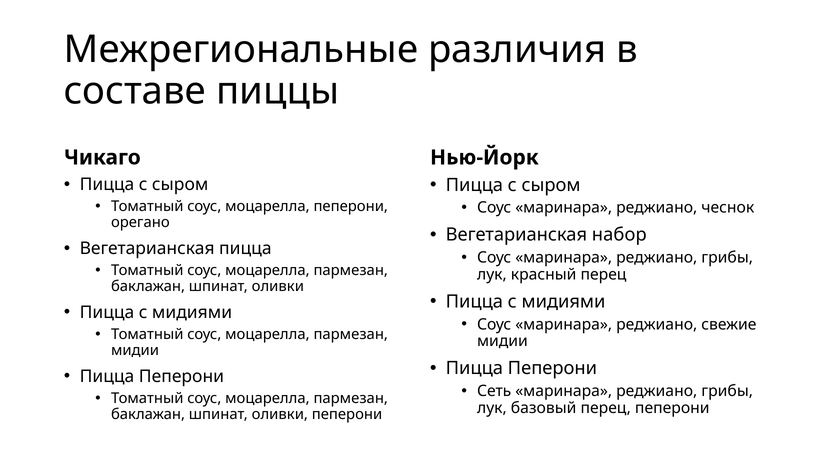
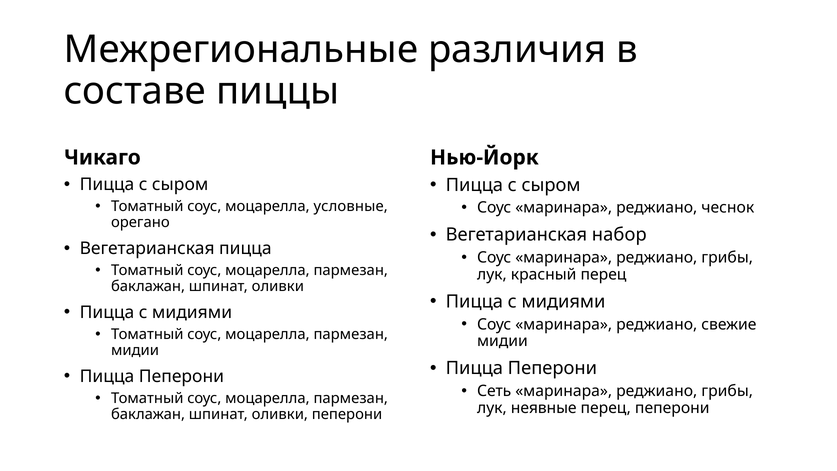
моцарелла пеперони: пеперони -> условные (351, 206)
базовый: базовый -> неявные (544, 408)
